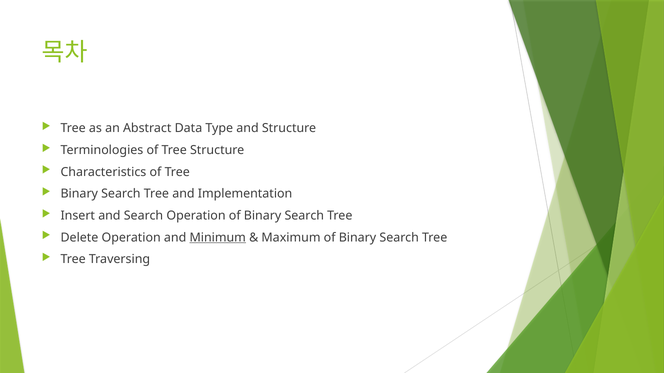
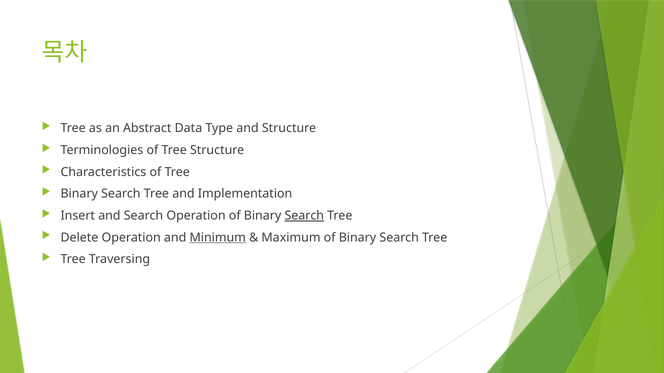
Search underline: none -> present (304, 216)
